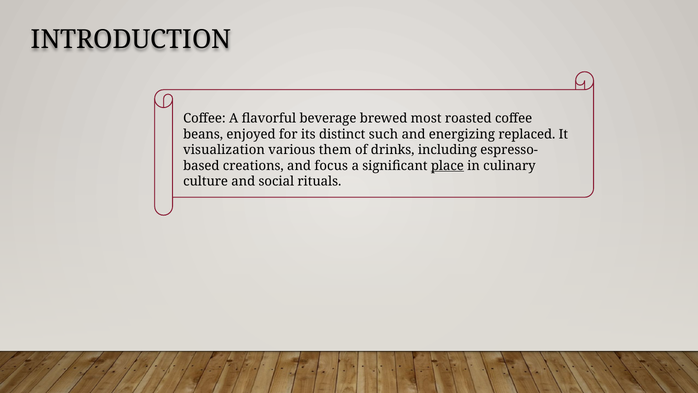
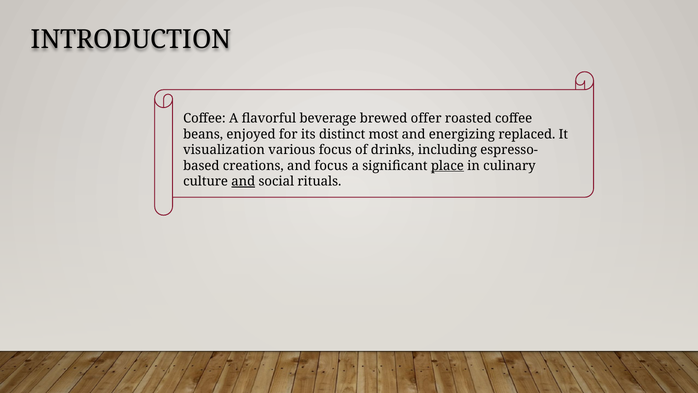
most: most -> offer (426, 118)
such: such -> most (384, 134)
various them: them -> focus (335, 150)
and underline: none -> present (243, 181)
